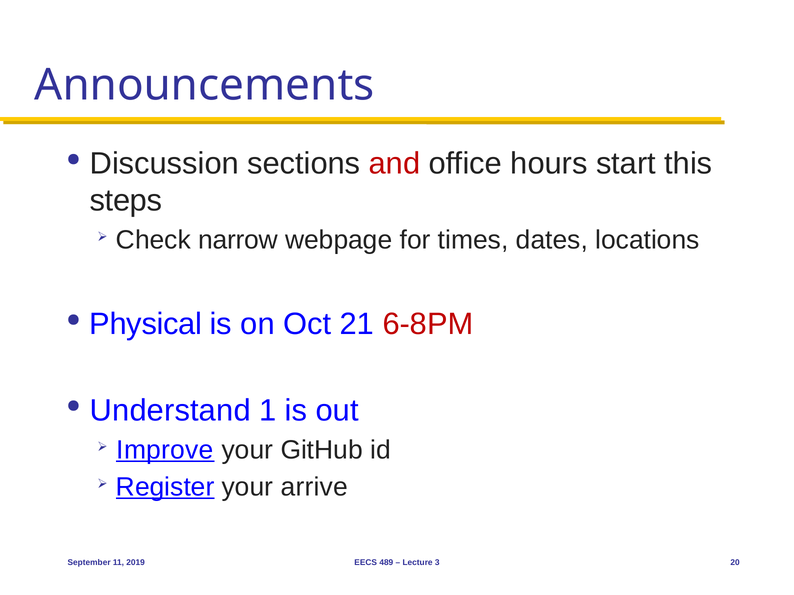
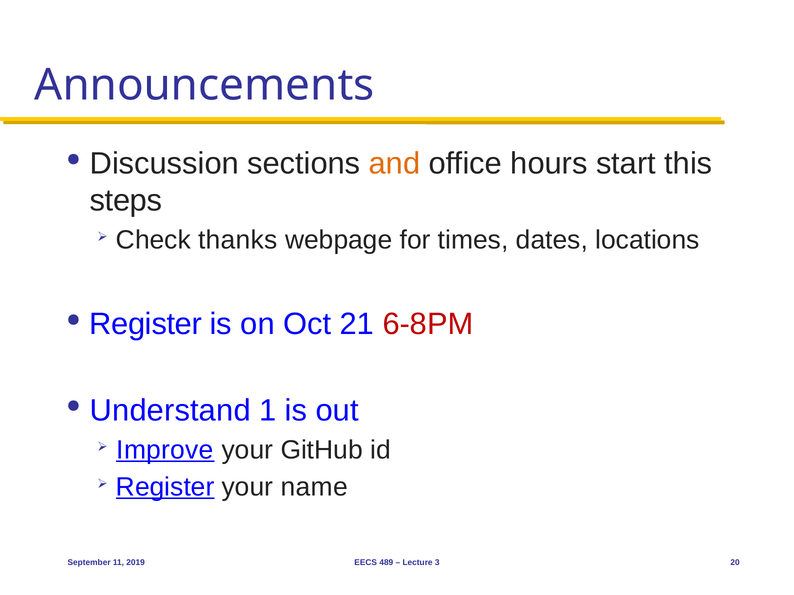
and colour: red -> orange (395, 164)
narrow: narrow -> thanks (238, 240)
Physical: Physical -> Register (146, 324)
arrive: arrive -> name (314, 487)
